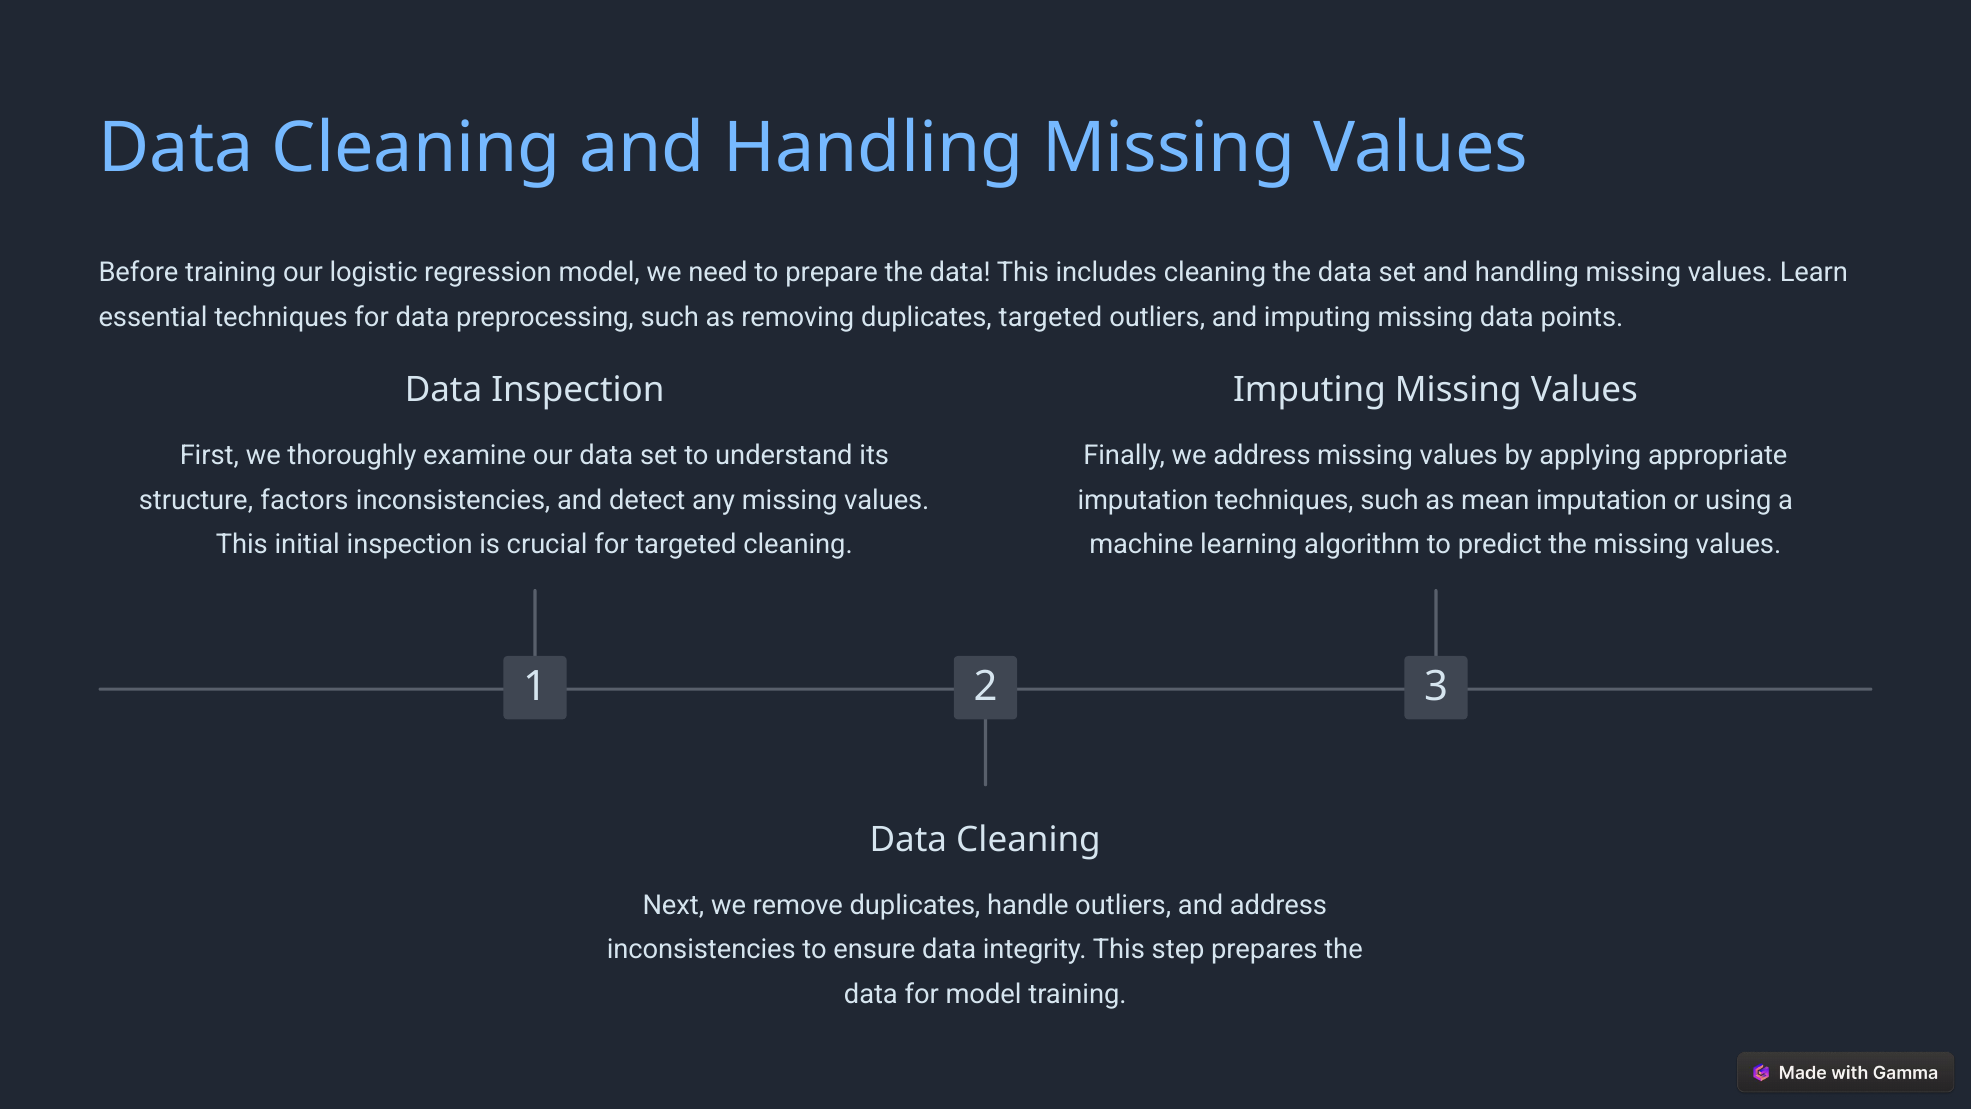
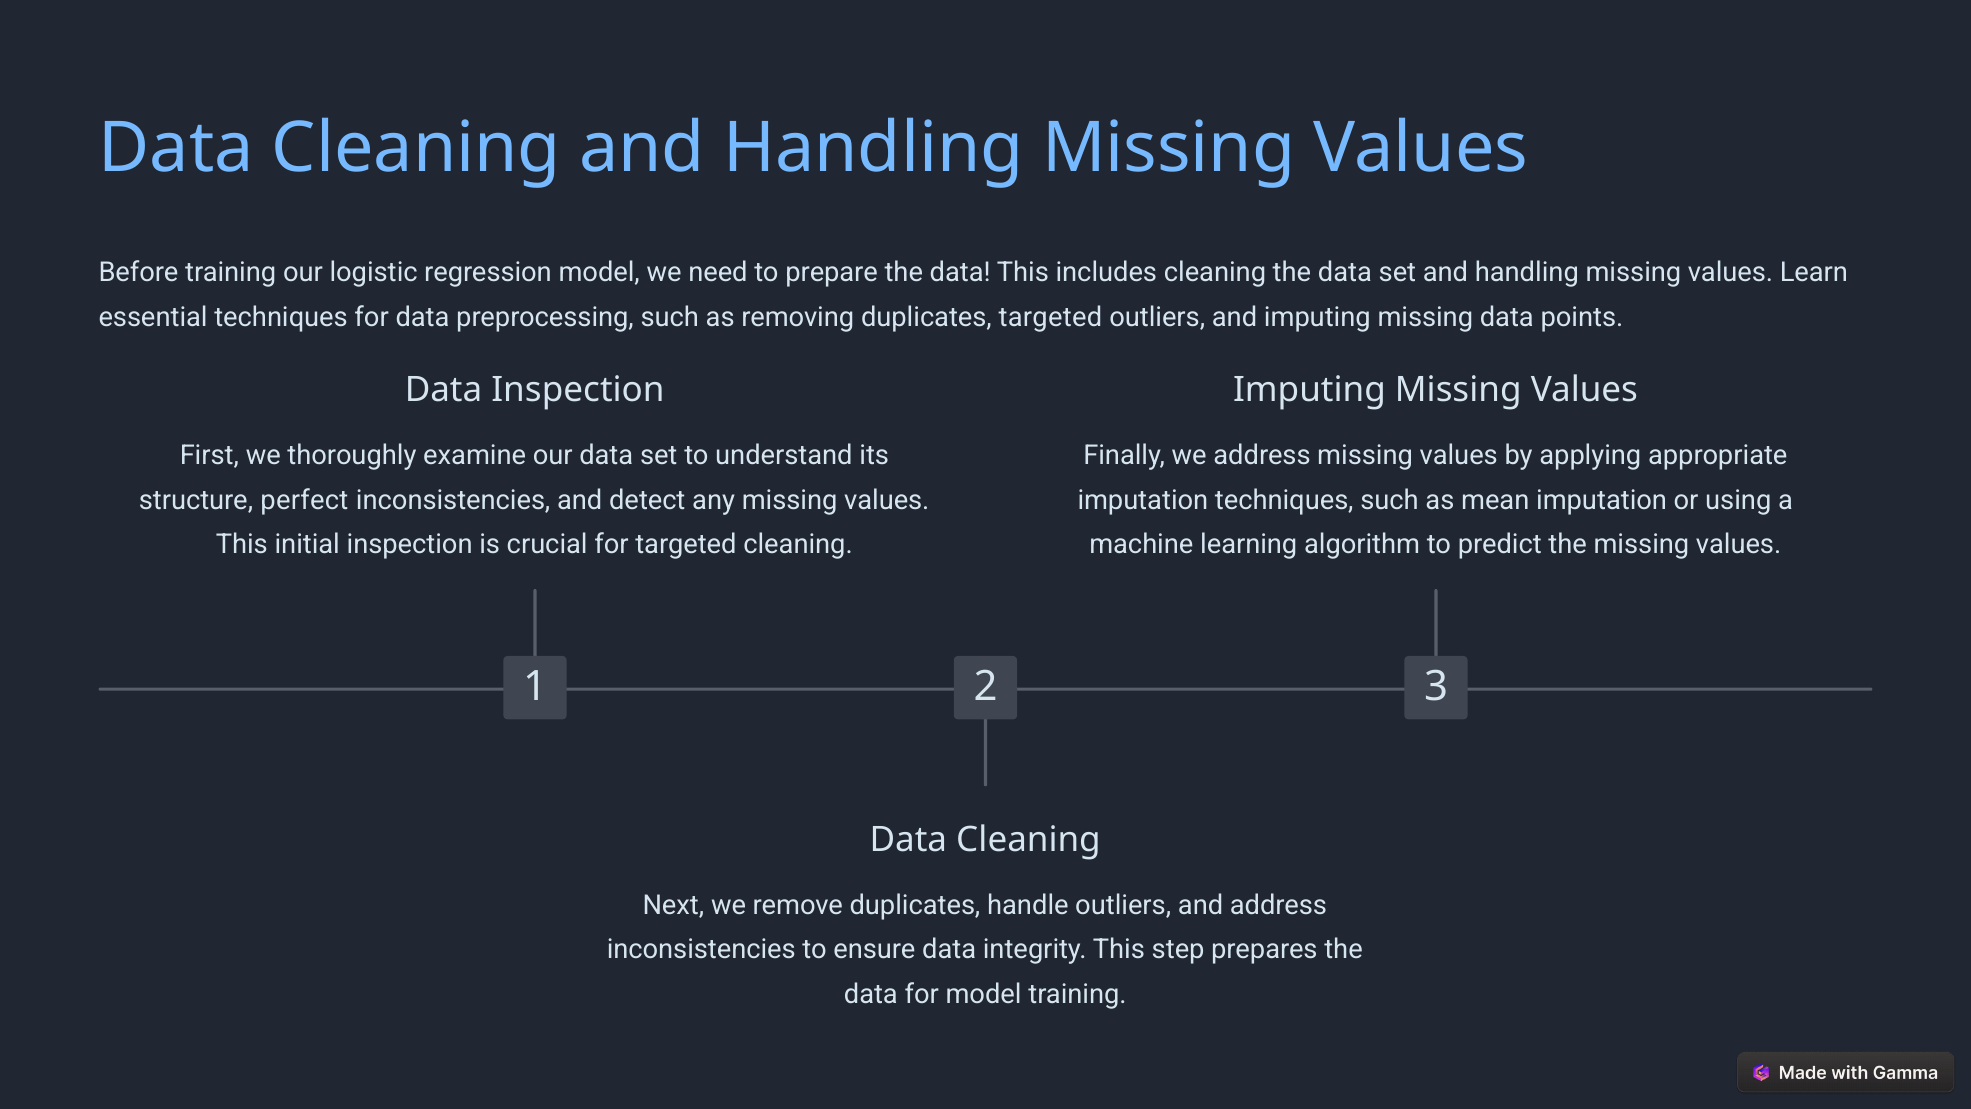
factors: factors -> perfect (304, 500)
